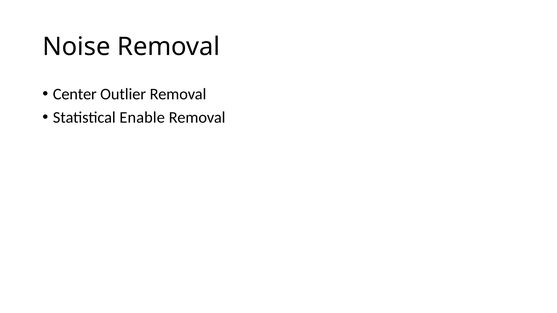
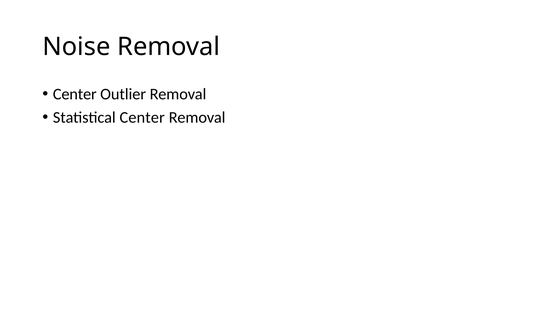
Statistical Enable: Enable -> Center (142, 118)
